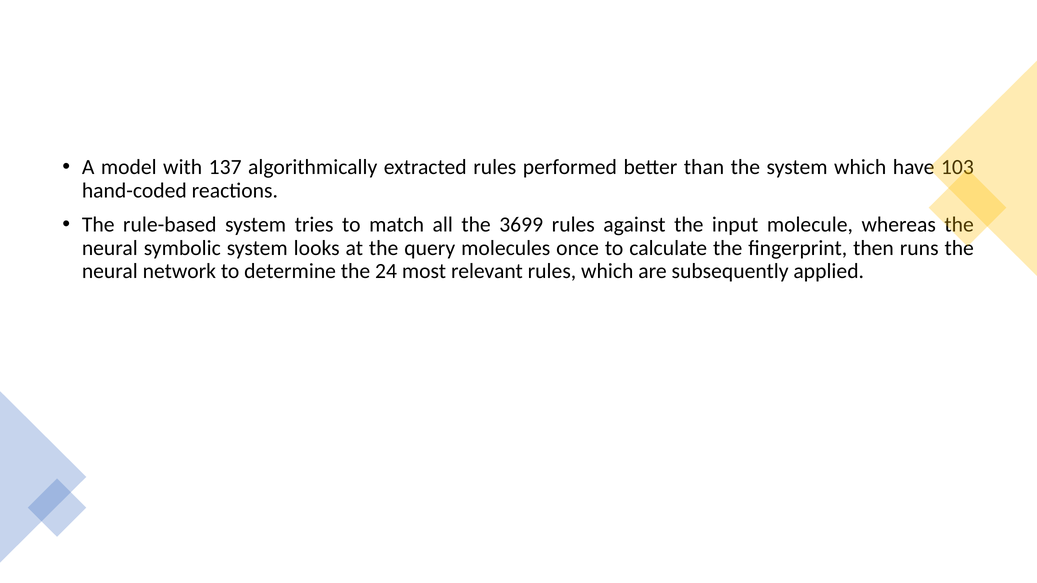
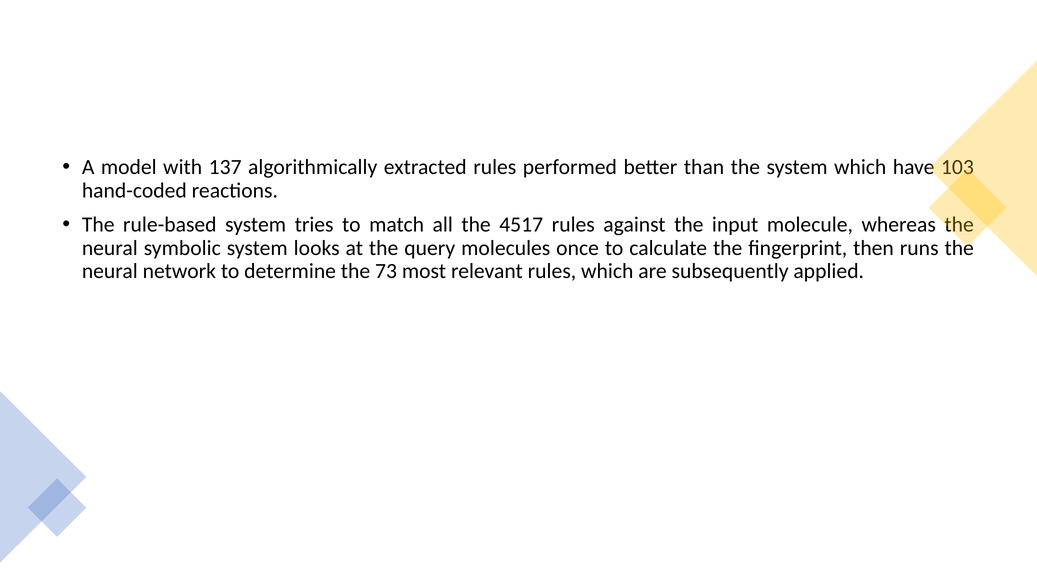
3699: 3699 -> 4517 (521, 225)
24: 24 -> 73 (386, 271)
